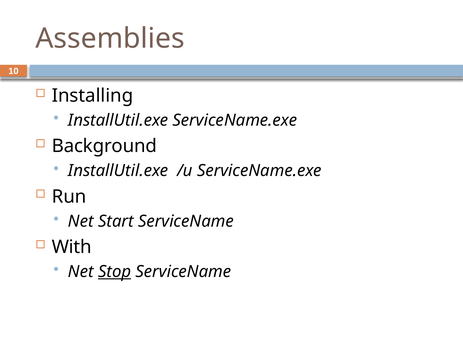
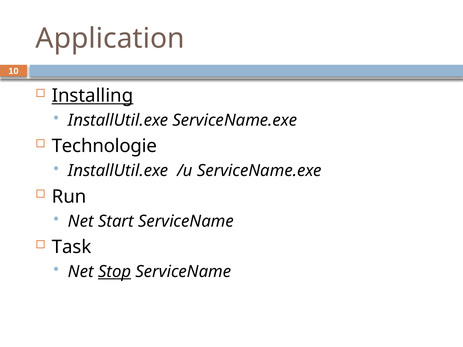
Assemblies: Assemblies -> Application (110, 39)
Installing underline: none -> present (92, 96)
Background: Background -> Technologie (104, 146)
With: With -> Task (72, 247)
